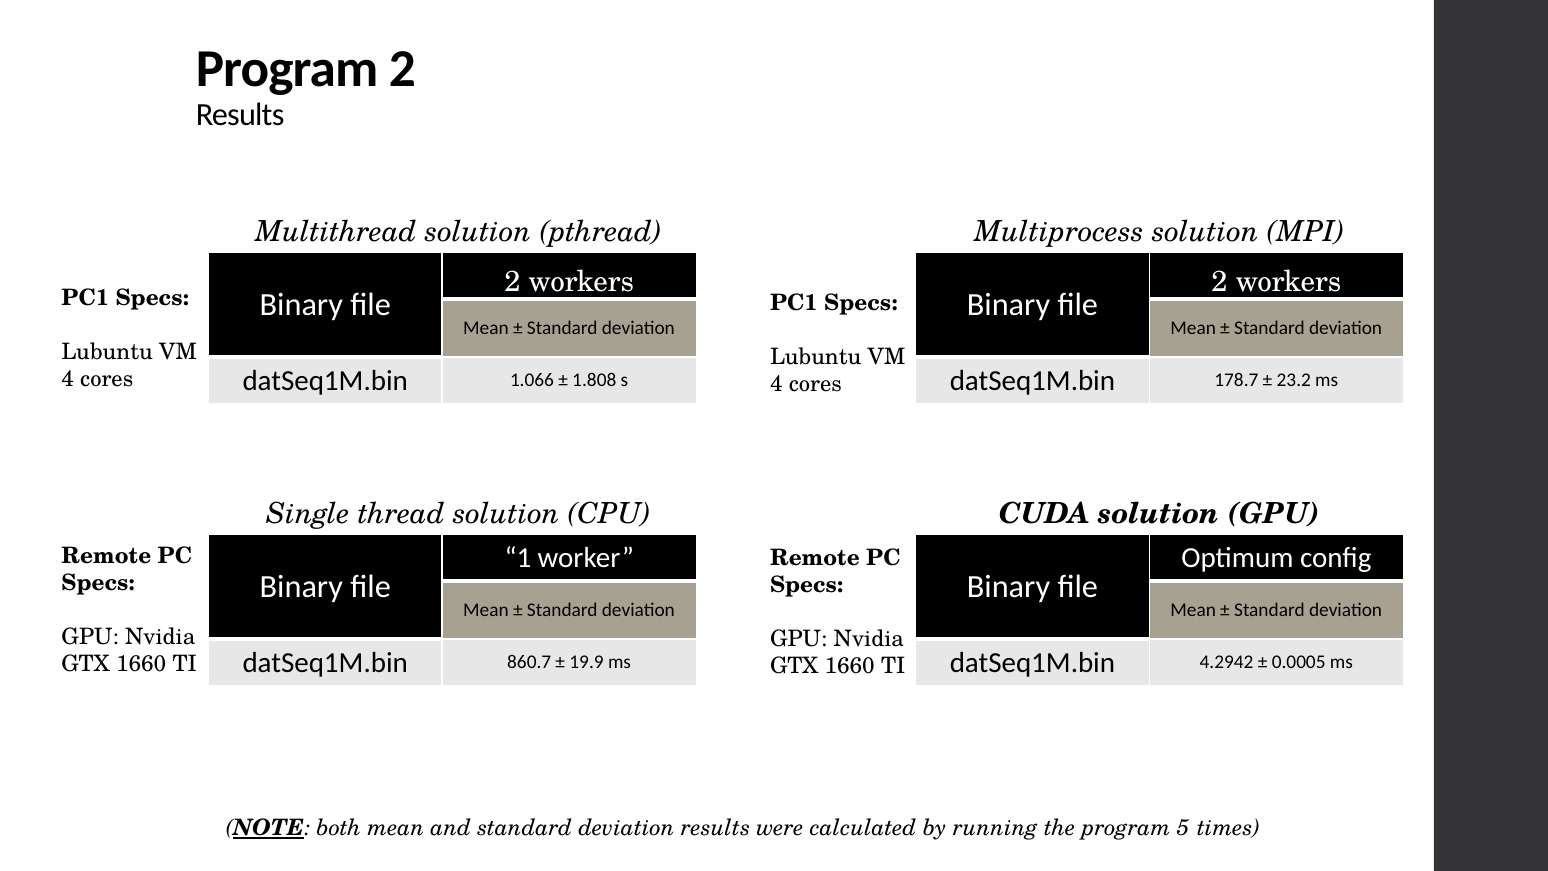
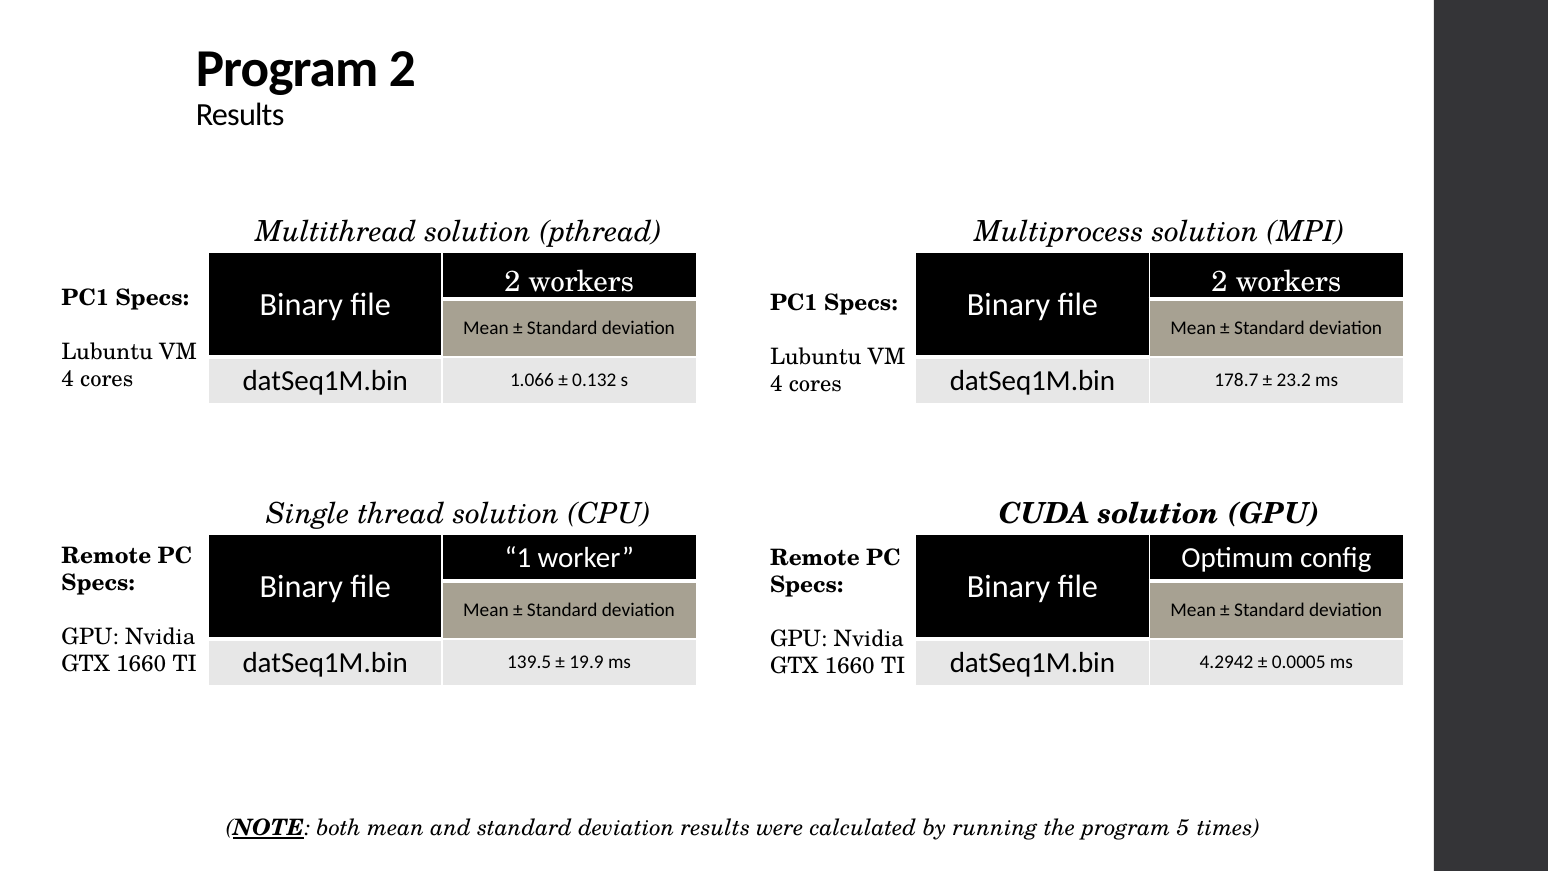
1.808: 1.808 -> 0.132 (594, 380)
860.7: 860.7 -> 139.5 (529, 662)
